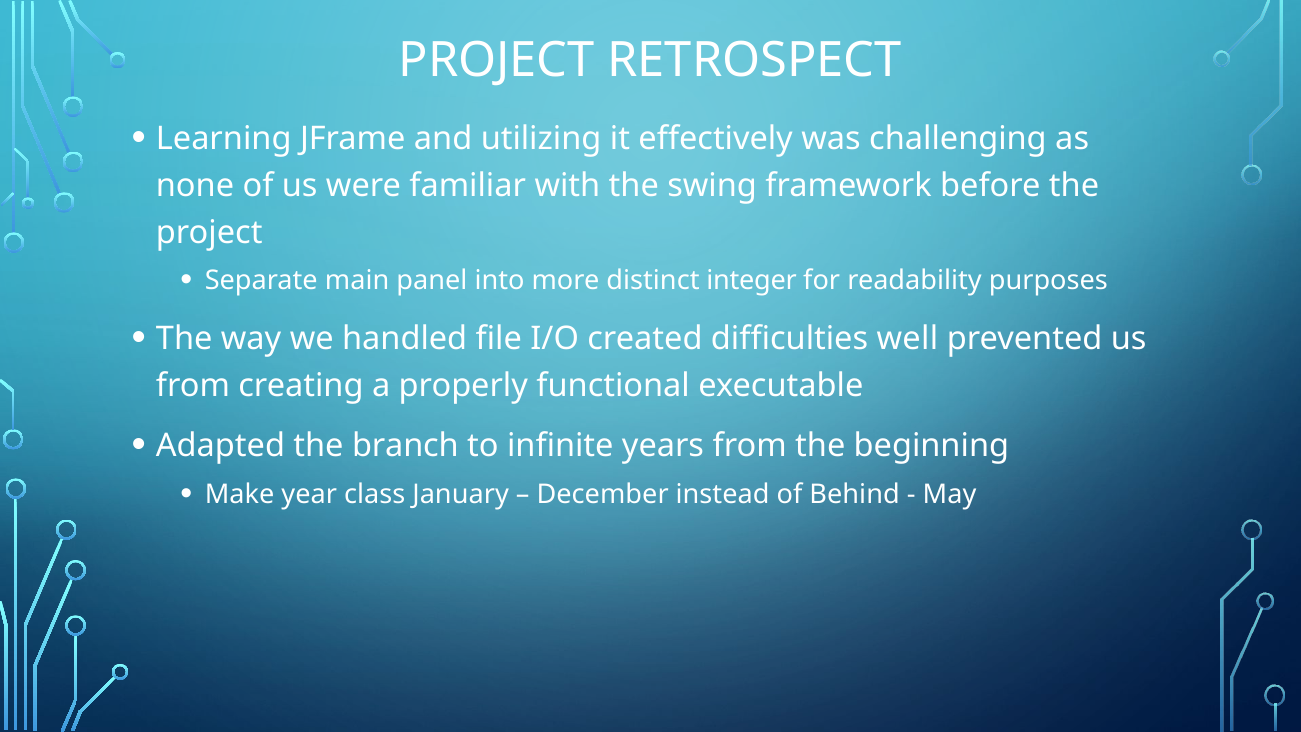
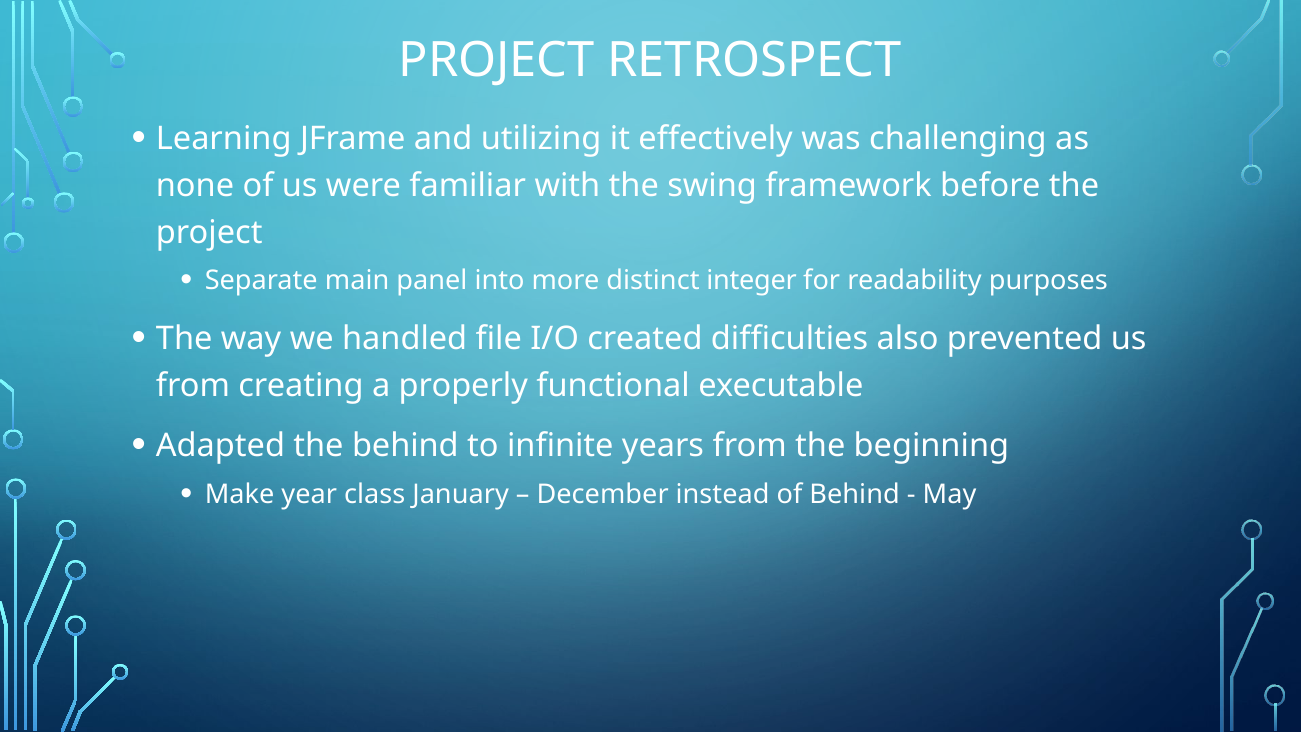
well: well -> also (908, 338)
the branch: branch -> behind (405, 446)
